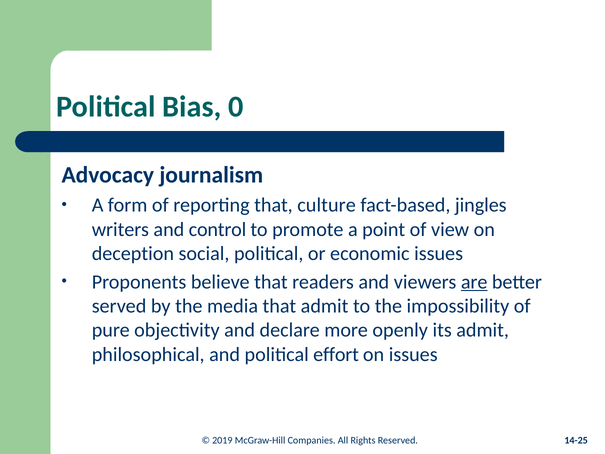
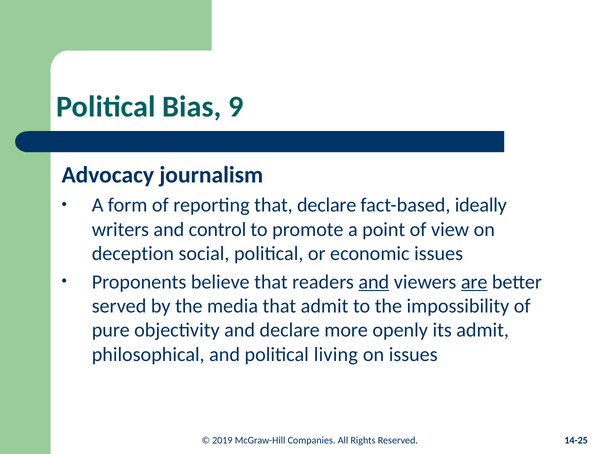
0: 0 -> 9 (236, 106)
that culture: culture -> declare (327, 205)
jingles: jingles -> ideally (481, 205)
and underline: none -> present (374, 282)
effort: effort -> living (336, 354)
